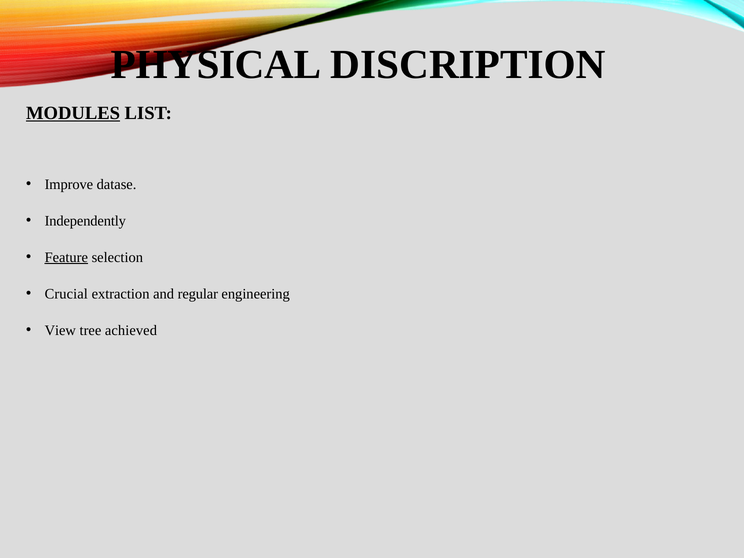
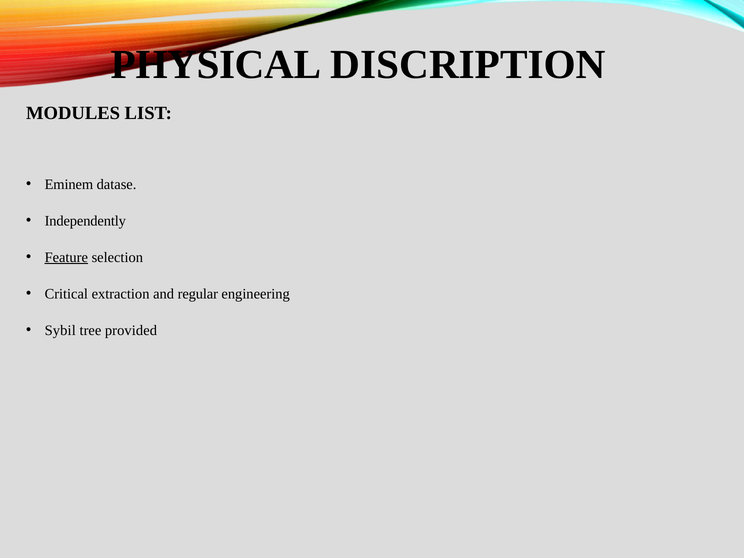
MODULES underline: present -> none (73, 113)
Improve: Improve -> Eminem (69, 184)
Crucial: Crucial -> Critical (66, 294)
View: View -> Sybil (60, 330)
achieved: achieved -> provided (131, 330)
